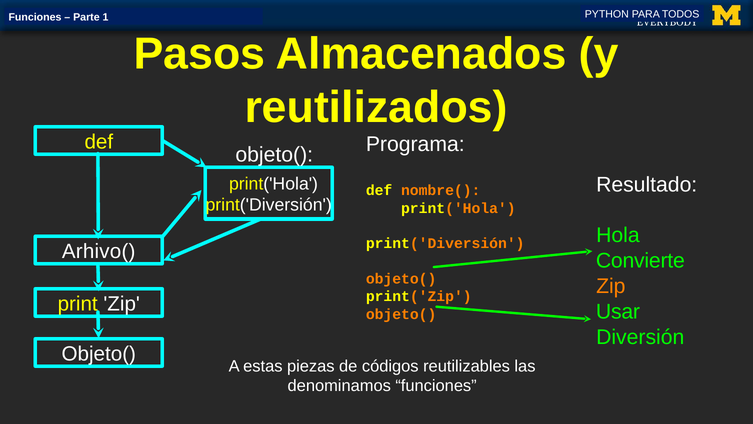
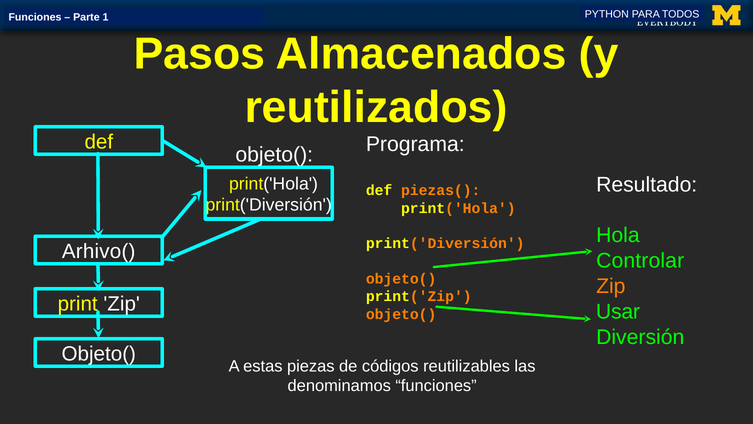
nombre(: nombre( -> piezas( (441, 190)
Convierte: Convierte -> Controlar (640, 261)
